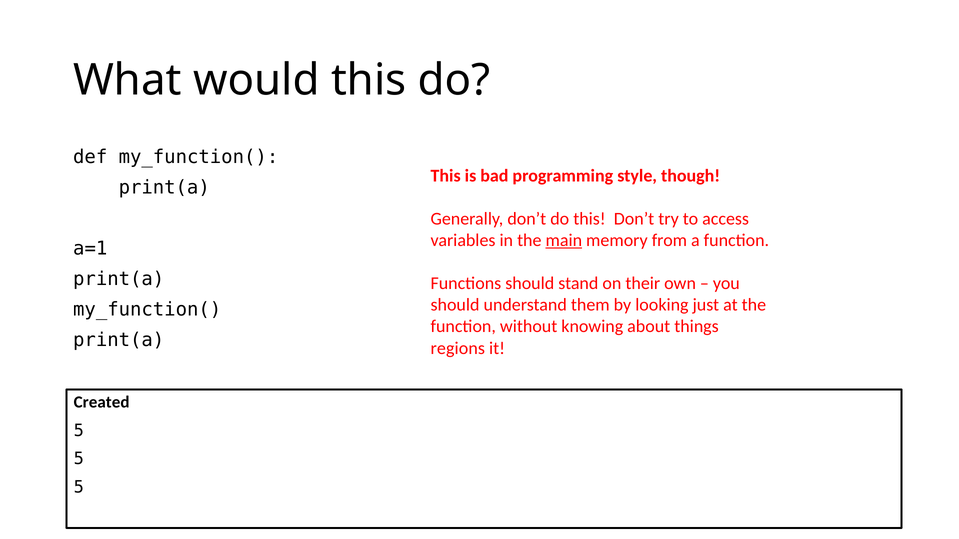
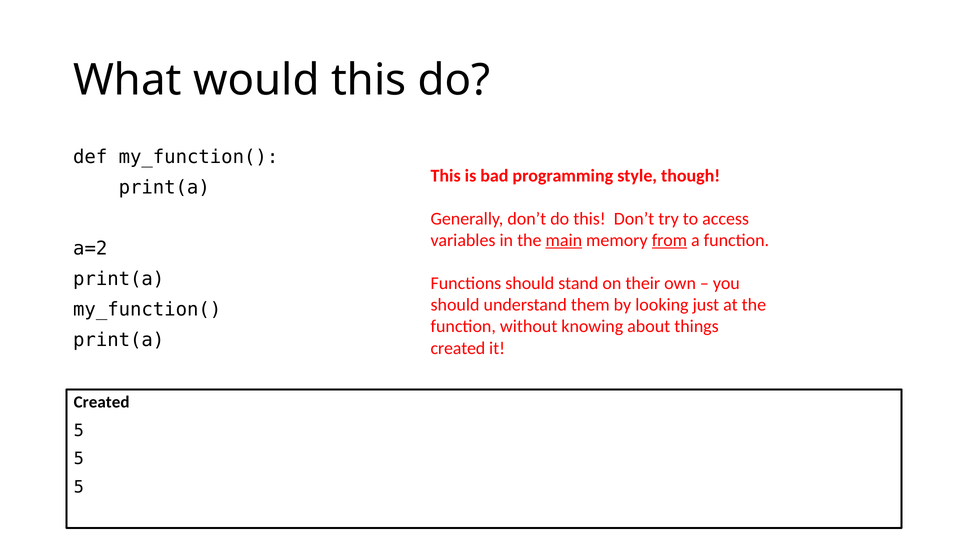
from underline: none -> present (669, 240)
a=1: a=1 -> a=2 (90, 249)
regions: regions -> created (458, 348)
